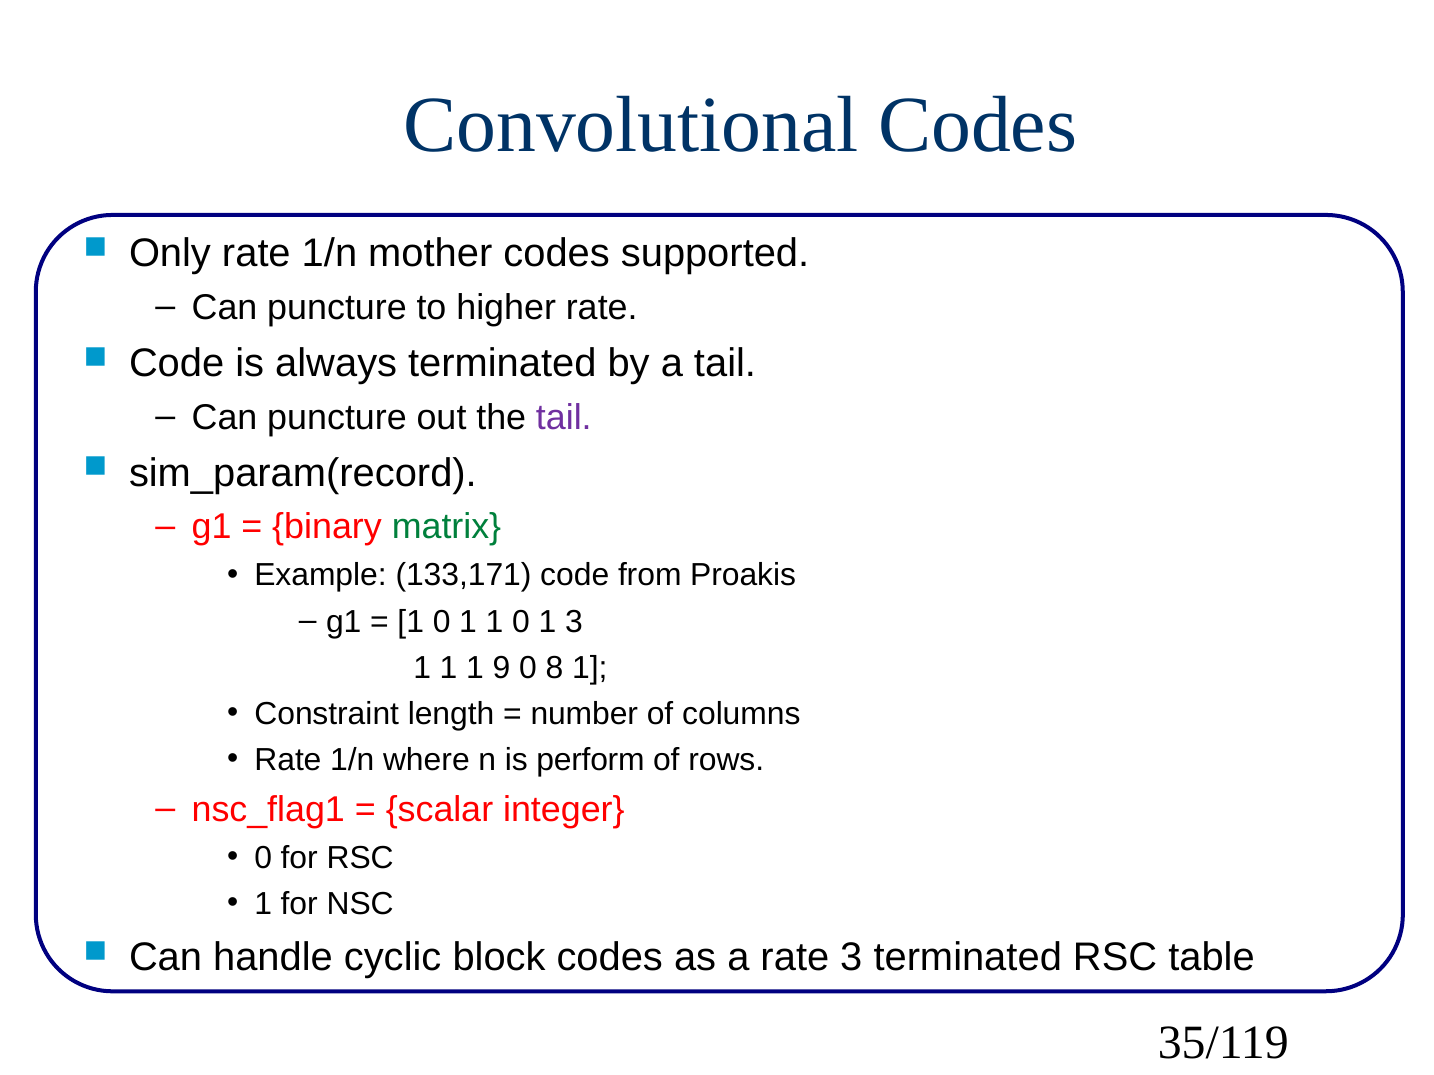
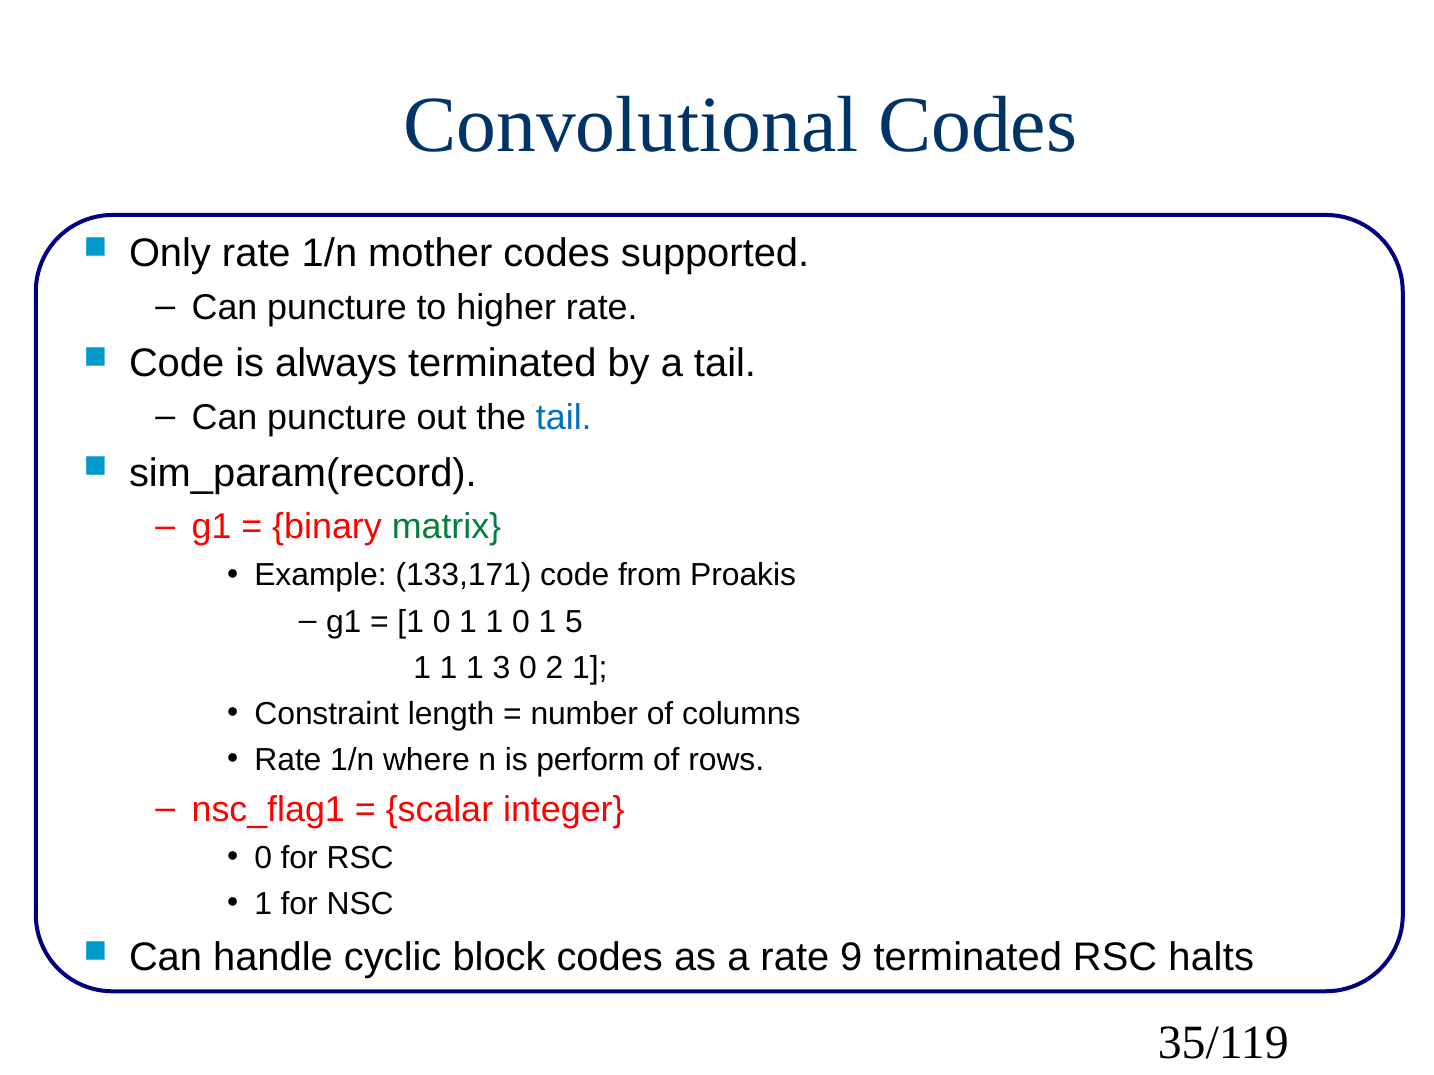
tail colour: purple -> blue (564, 418)
1 3: 3 -> 5 (574, 622)
9: 9 -> 3 (502, 668)
8: 8 -> 2 (555, 668)
rate 3: 3 -> 9 (851, 958)
table: table -> halts (1211, 958)
